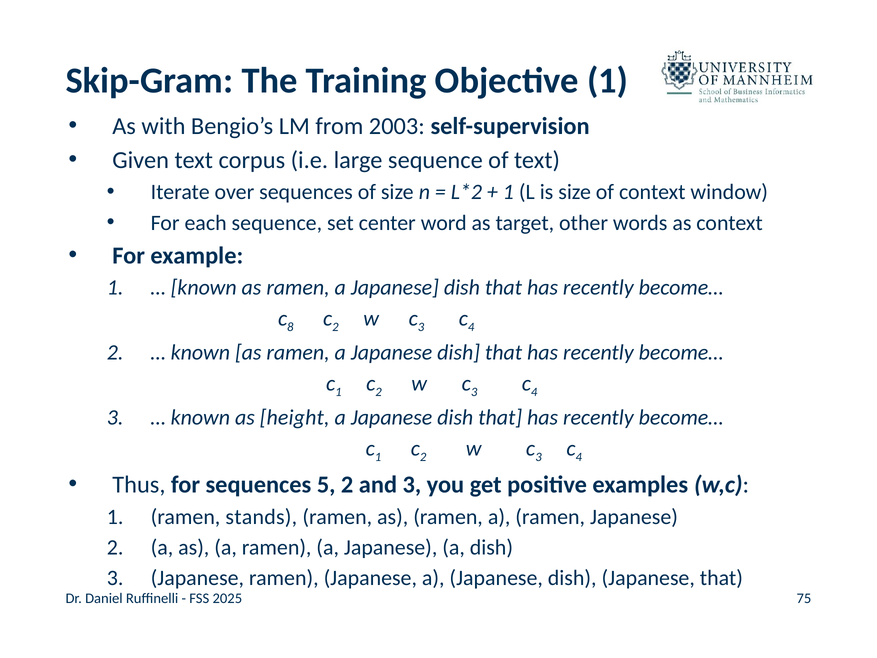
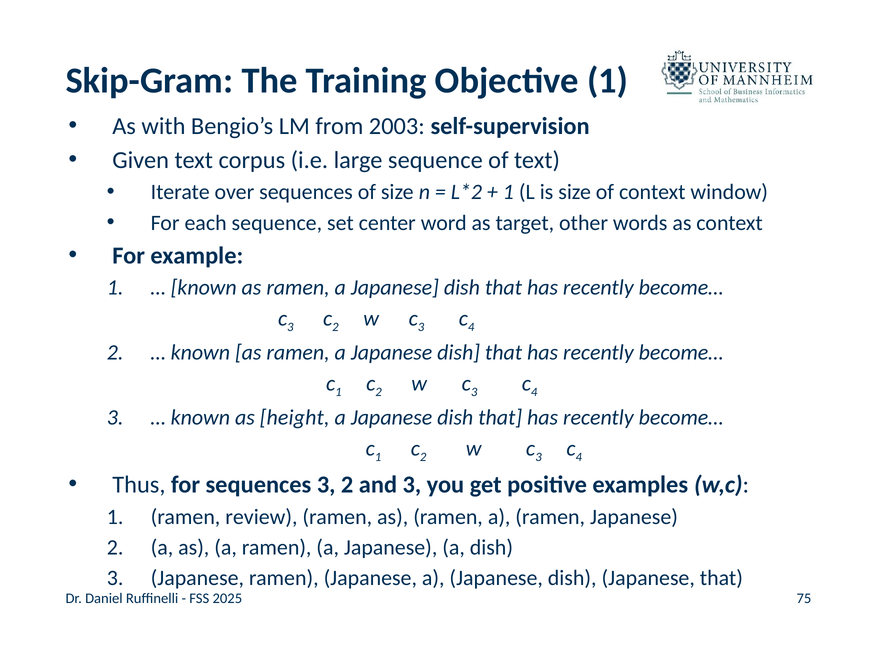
8: 8 -> 3 (290, 327)
sequences 5: 5 -> 3 (326, 485)
stands: stands -> review (261, 517)
